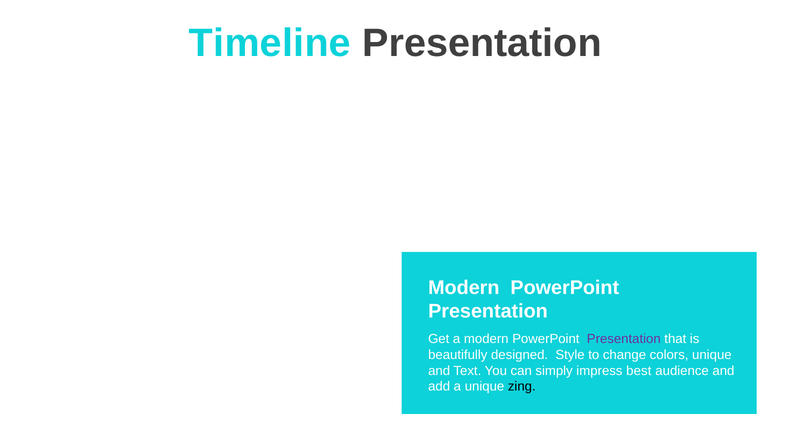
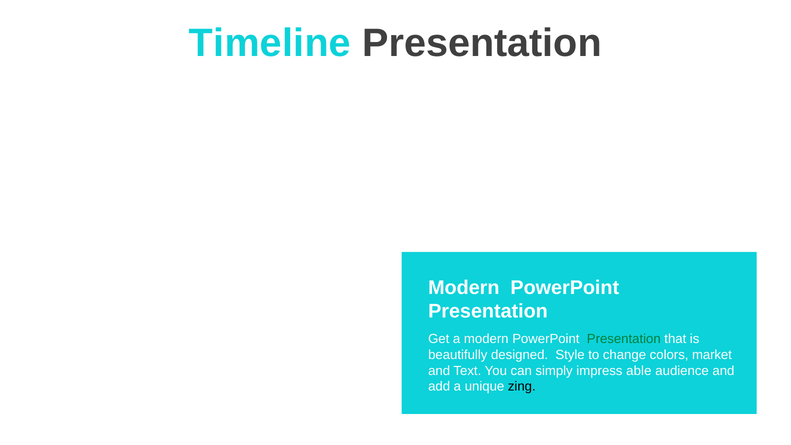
Presentation colour: purple -> green (624, 339)
colors unique: unique -> market (712, 355)
best: best -> able (639, 371)
